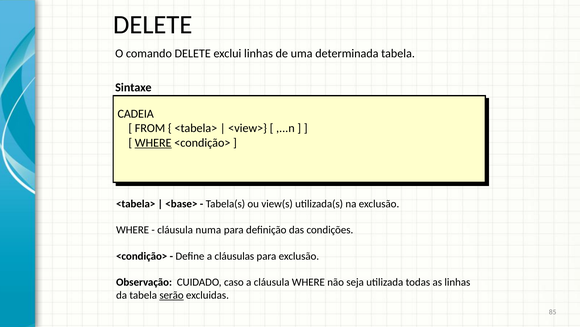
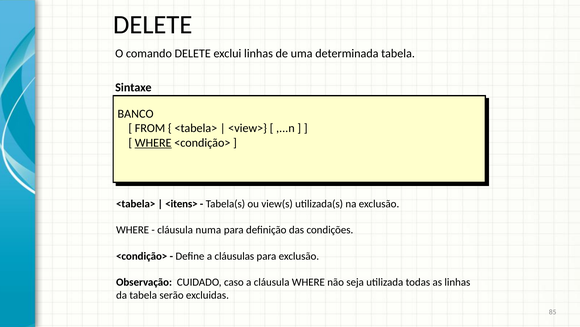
CADEIA: CADEIA -> BANCO (136, 113)
<base>: <base> -> <itens> (181, 203)
serão underline: present -> none (172, 295)
